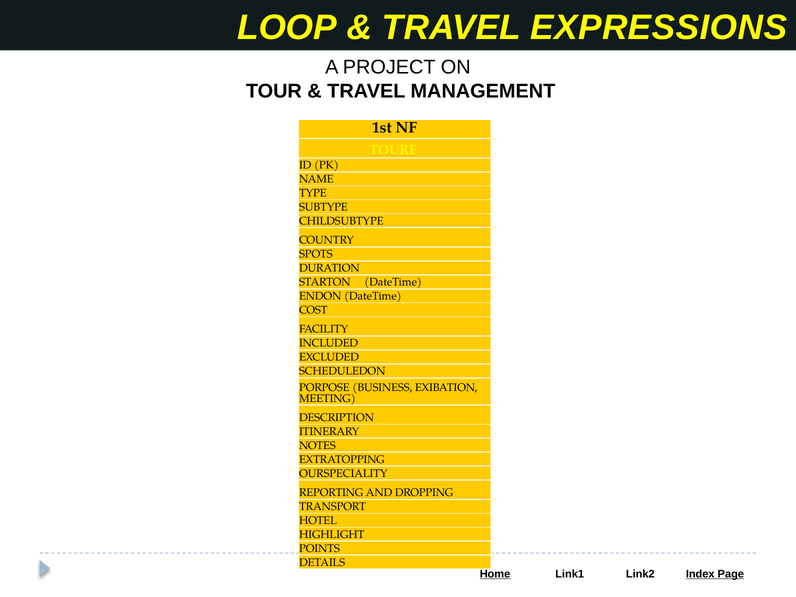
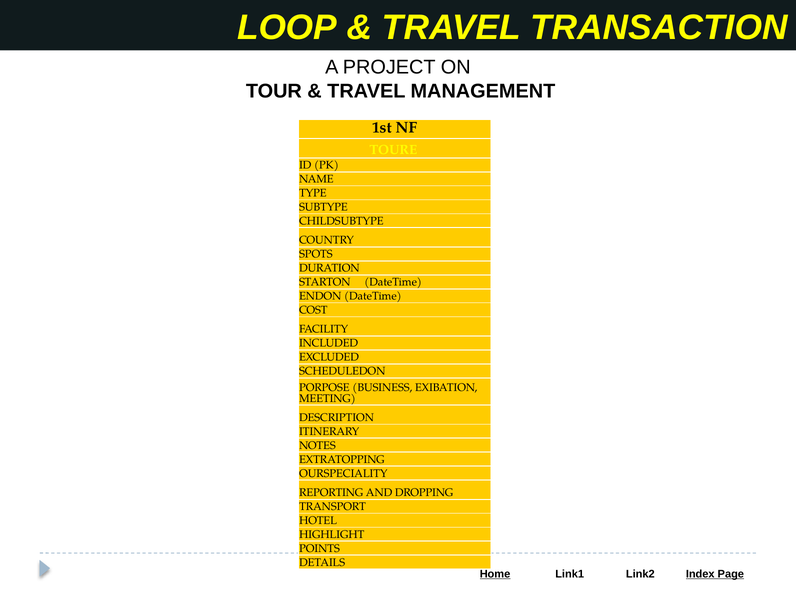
EXPRESSIONS: EXPRESSIONS -> TRANSACTION (659, 28)
